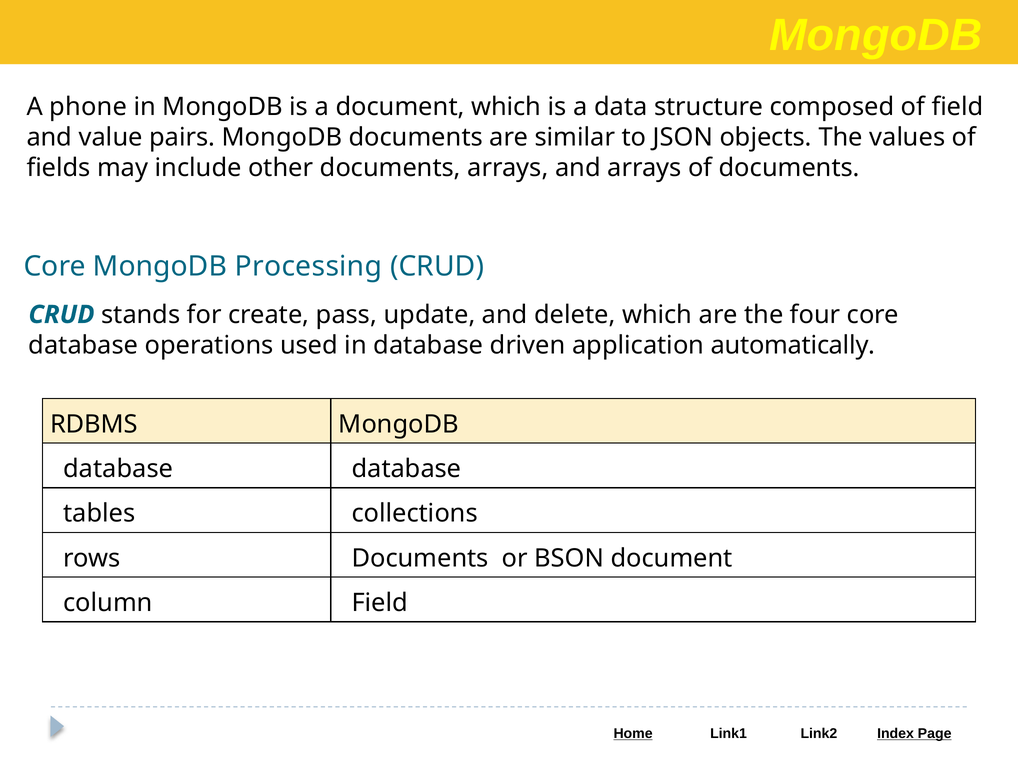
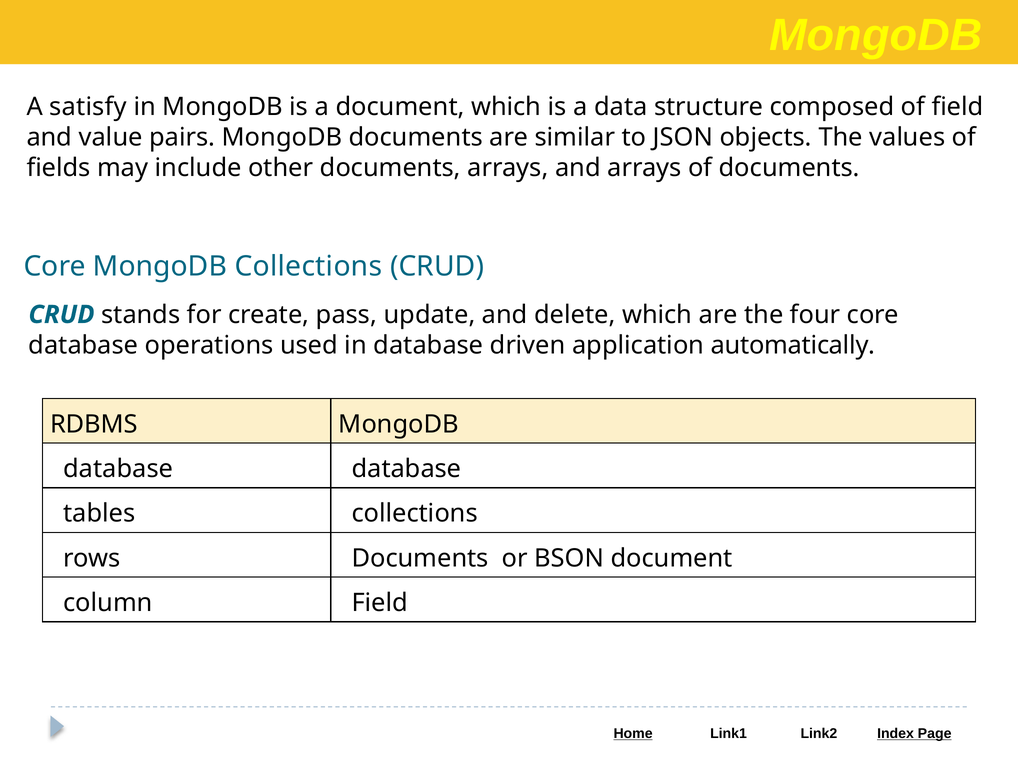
phone: phone -> satisfy (88, 107)
MongoDB Processing: Processing -> Collections (308, 267)
